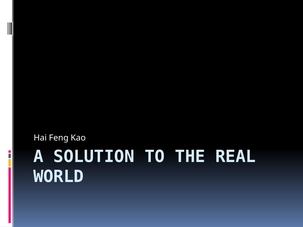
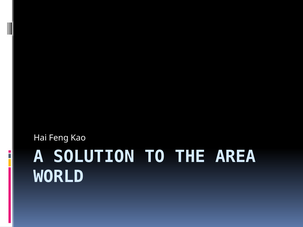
REAL: REAL -> AREA (236, 157)
